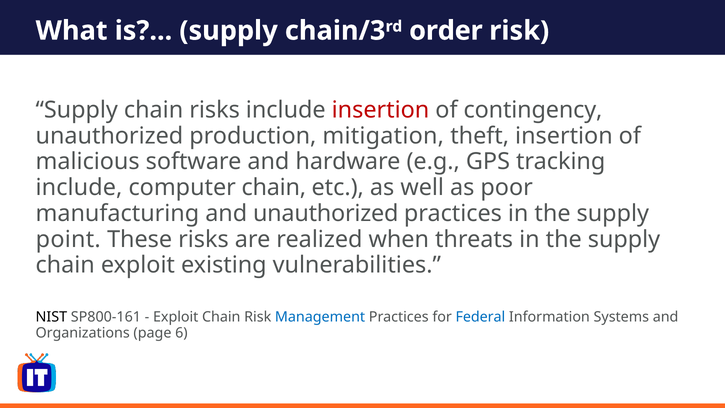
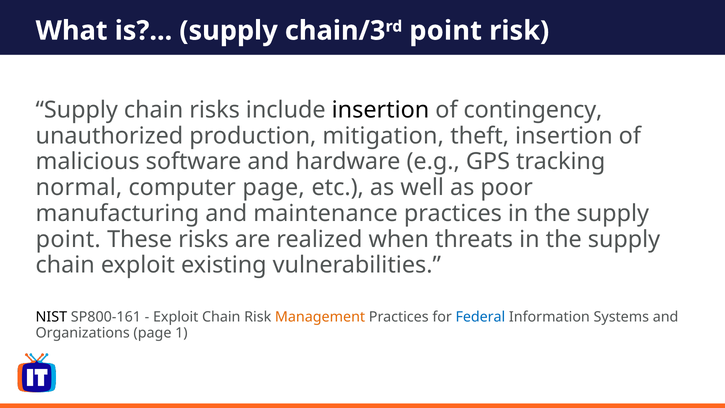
order: order -> point (446, 31)
insertion colour: red -> black (381, 110)
include: include -> normal (79, 188)
computer chain: chain -> page (274, 188)
and unauthorized: unauthorized -> maintenance (326, 213)
Management colour: blue -> orange (320, 317)
6: 6 -> 1 (181, 333)
